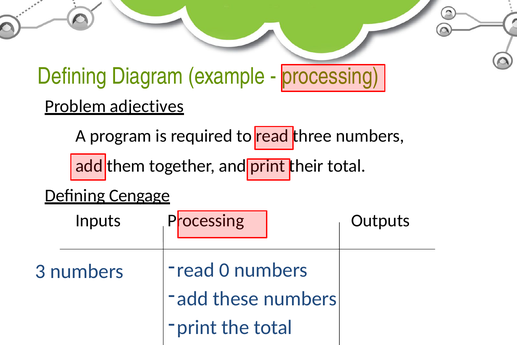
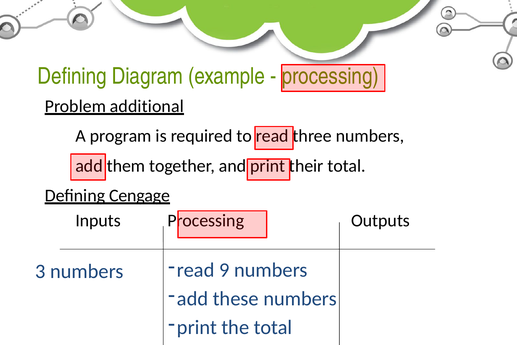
adjectives: adjectives -> additional (147, 106)
0: 0 -> 9 (224, 270)
